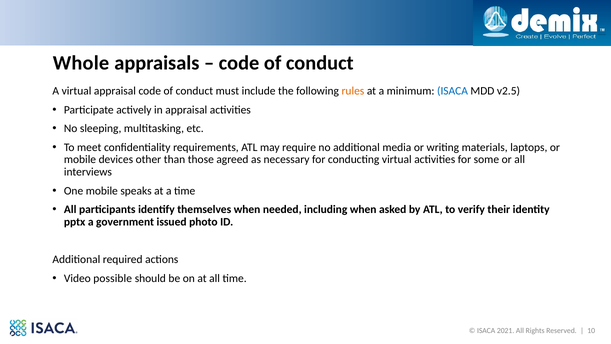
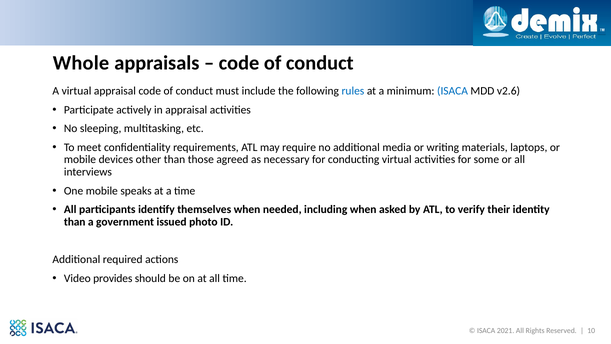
rules colour: orange -> blue (353, 91)
v2.5: v2.5 -> v2.6 (508, 91)
pptx: pptx -> than (75, 222)
possible: possible -> provides (113, 278)
